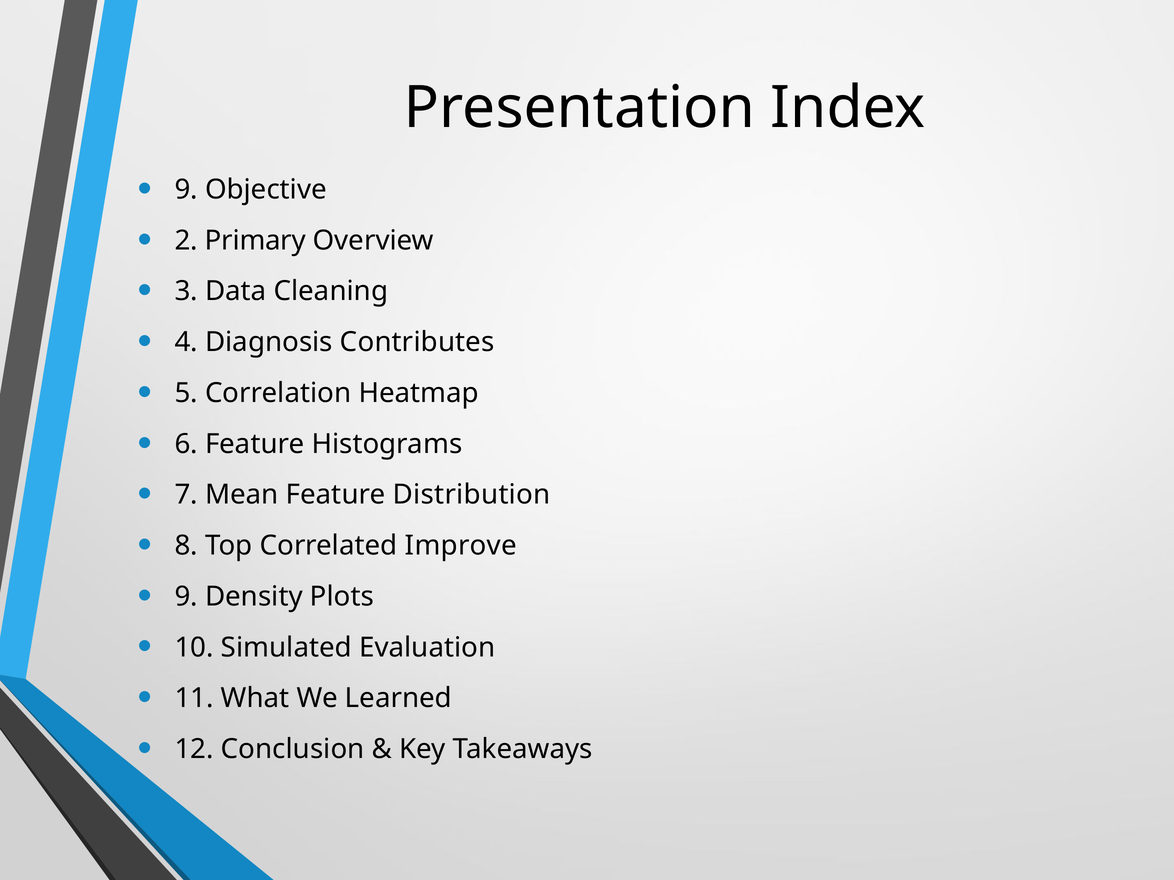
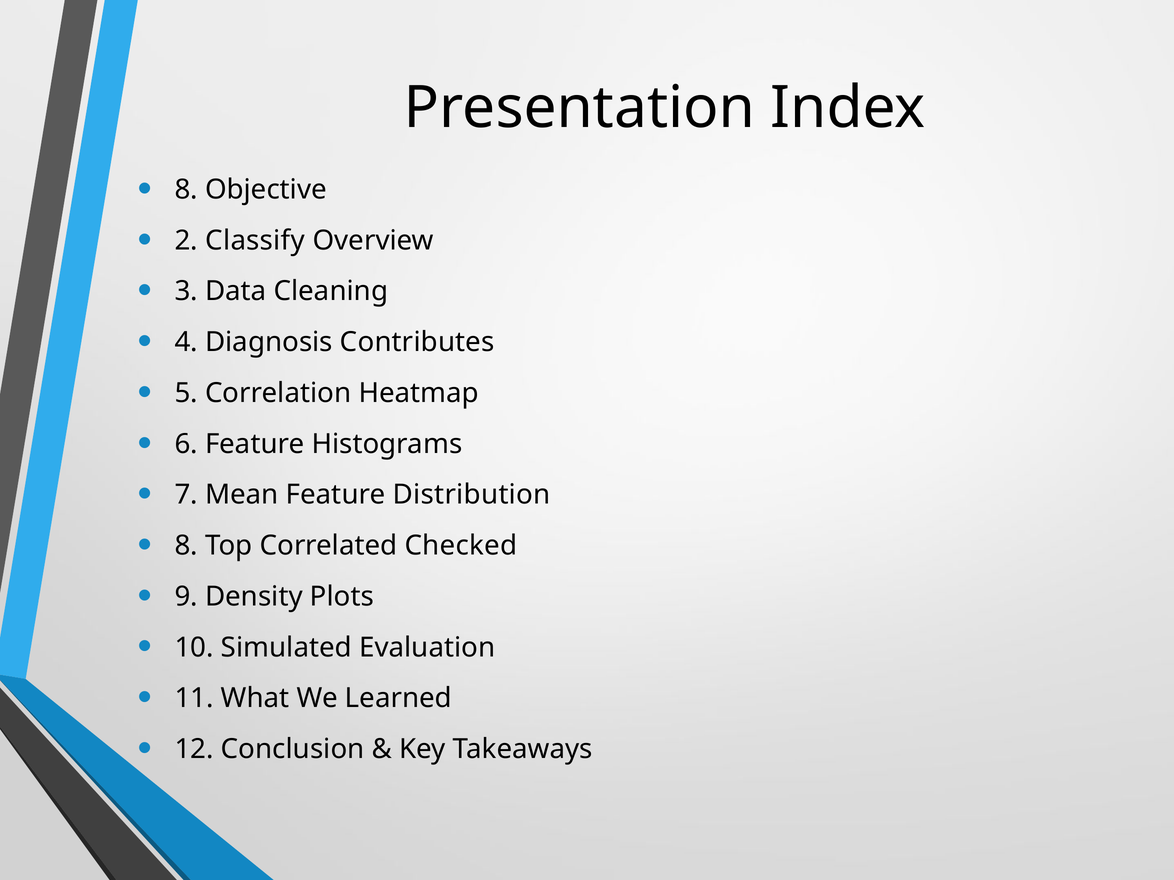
9: 9 -> 8 (186, 190)
Primary: Primary -> Classify (255, 241)
Improve: Improve -> Checked (461, 546)
